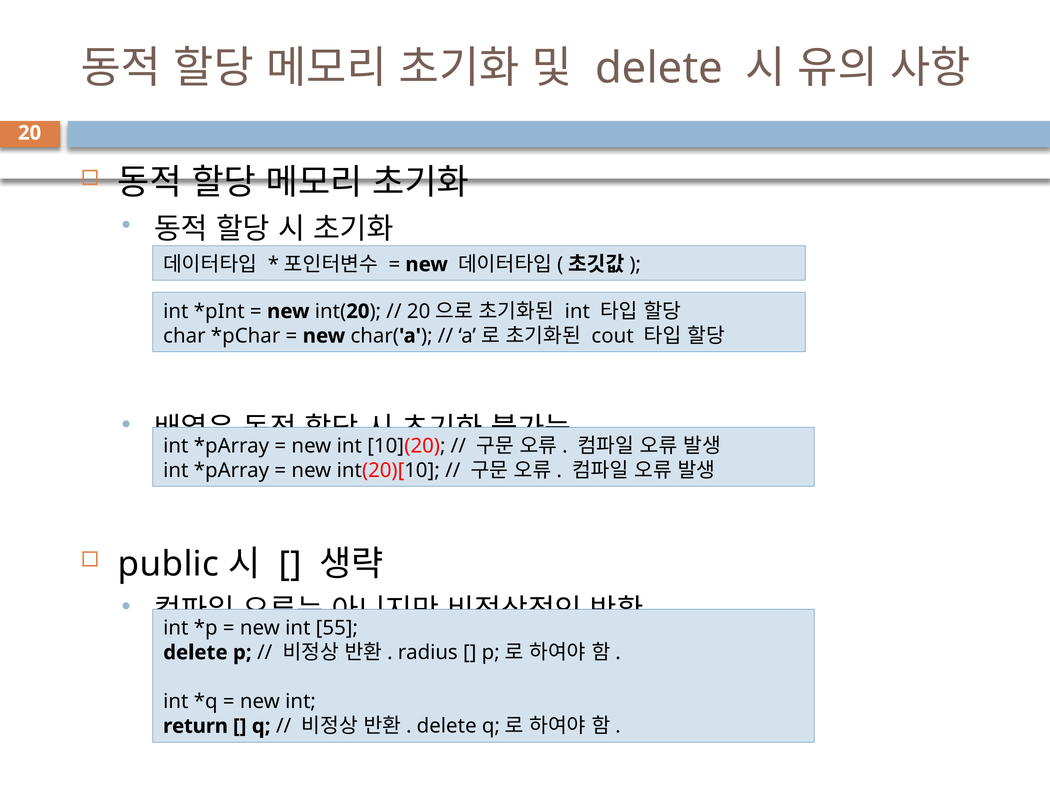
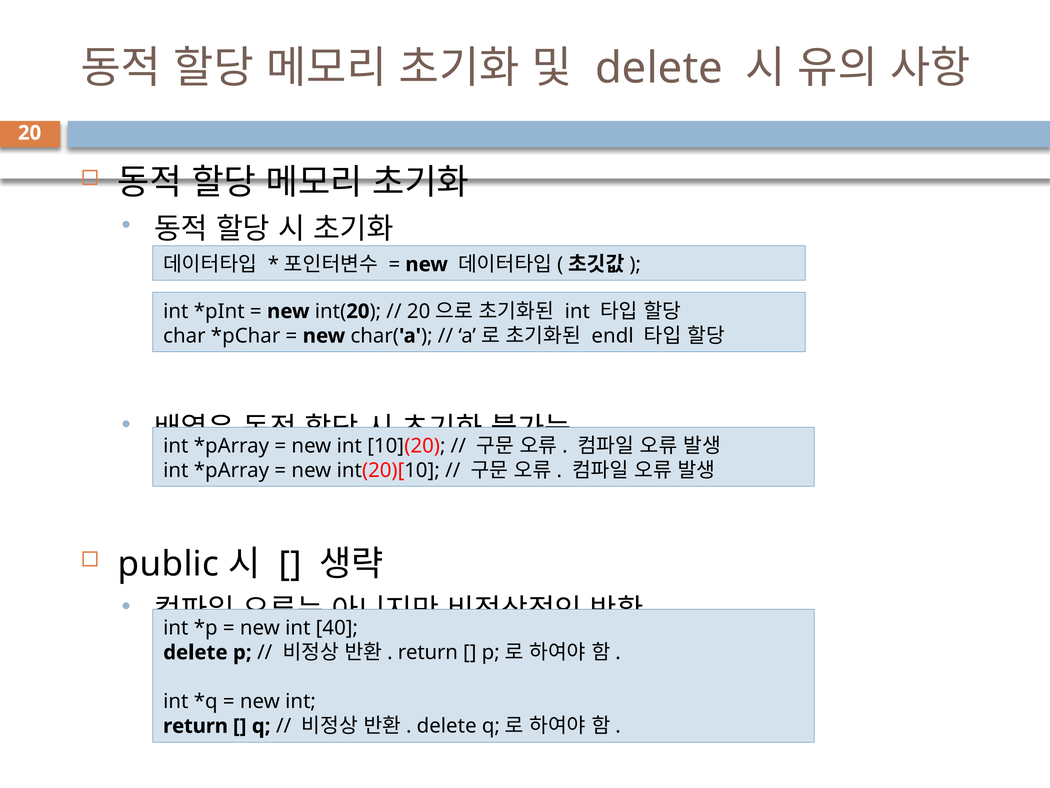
cout: cout -> endl (613, 336)
55: 55 -> 40 (337, 628)
radius: radius -> return (428, 652)
